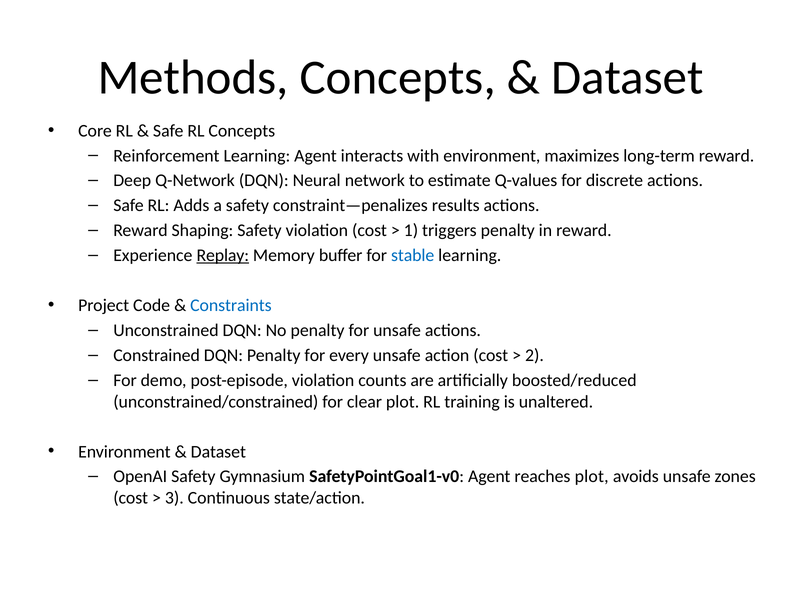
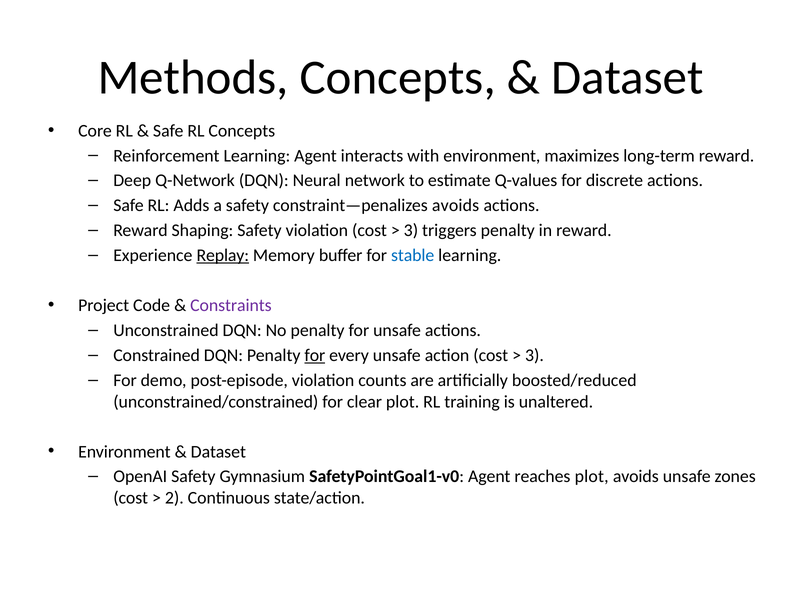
constraint—penalizes results: results -> avoids (456, 205)
1: 1 -> 3 (411, 230)
Constraints colour: blue -> purple (231, 305)
for underline: none -> present (315, 355)
2: 2 -> 3 (534, 355)
3: 3 -> 2 (174, 498)
